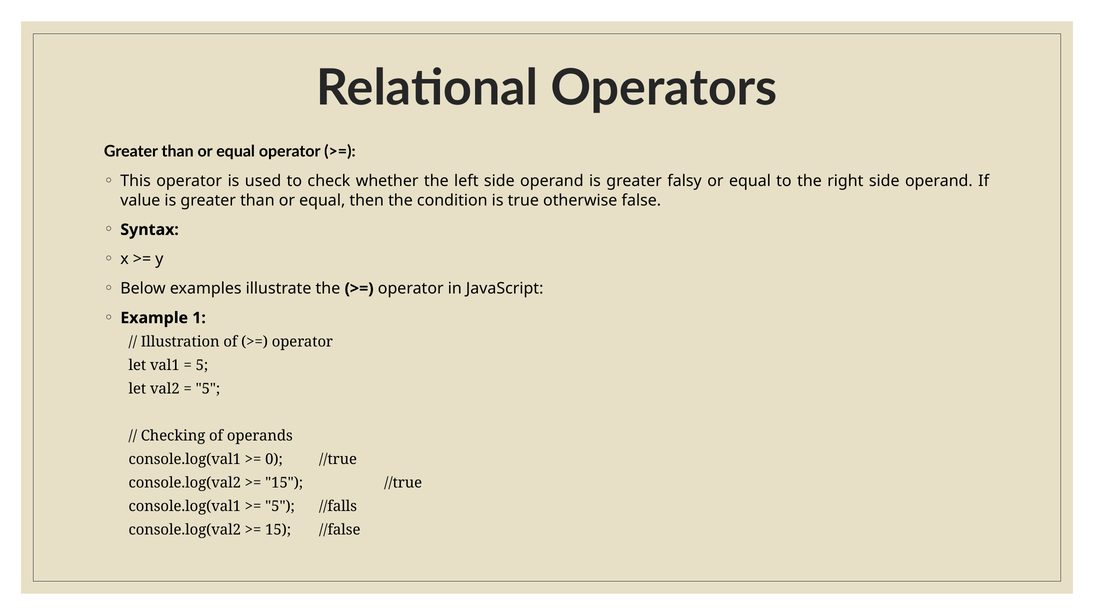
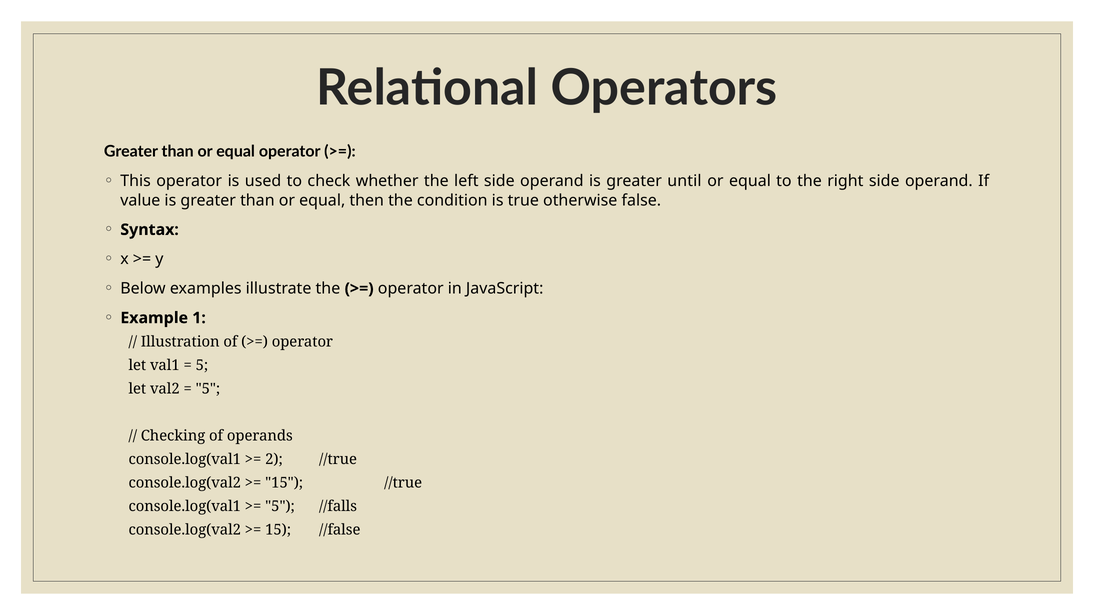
falsy: falsy -> until (684, 181)
0: 0 -> 2 (274, 460)
